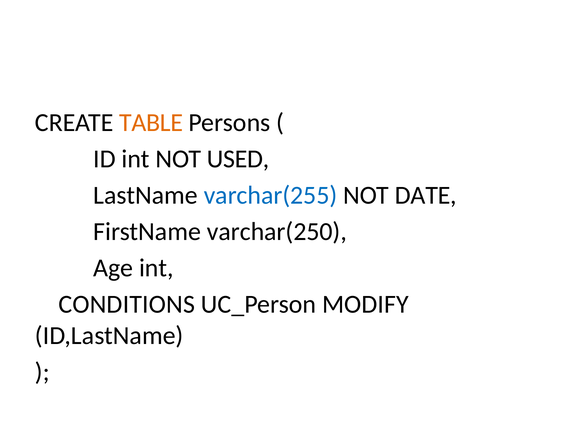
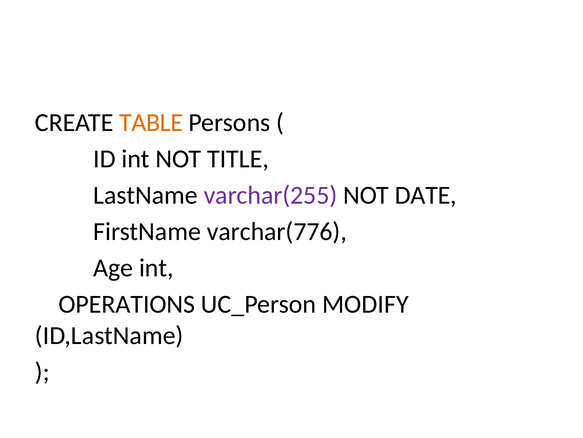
USED: USED -> TITLE (238, 159)
varchar(255 colour: blue -> purple (270, 195)
varchar(250: varchar(250 -> varchar(776 (277, 231)
CONDITIONS: CONDITIONS -> OPERATIONS (127, 304)
